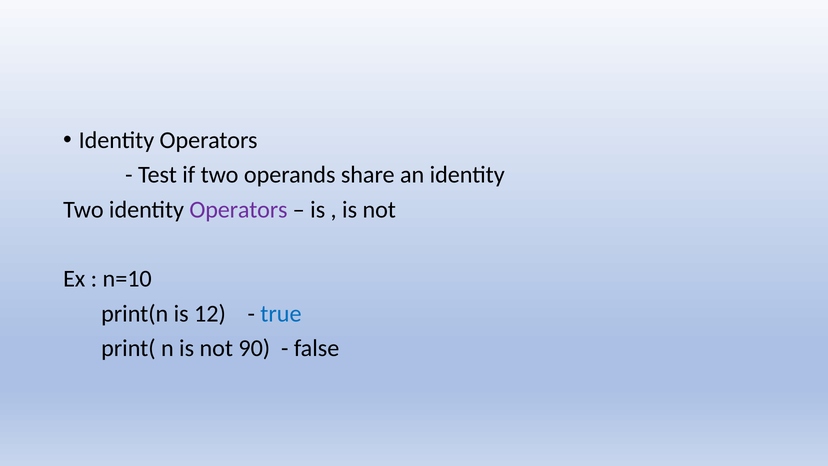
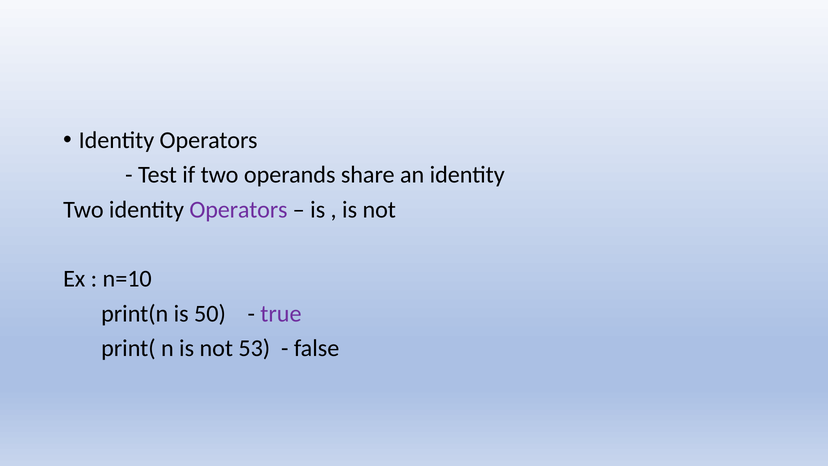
12: 12 -> 50 (210, 314)
true colour: blue -> purple (281, 314)
90: 90 -> 53 (254, 348)
